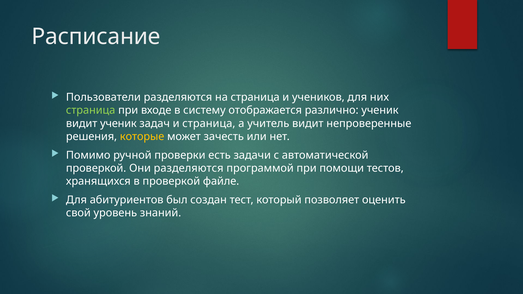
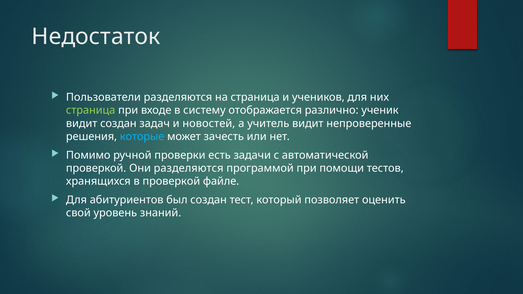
Расписание: Расписание -> Недостаток (96, 37)
видит ученик: ученик -> создан (118, 124)
и страница: страница -> новостей (209, 124)
которые colour: yellow -> light blue (142, 137)
